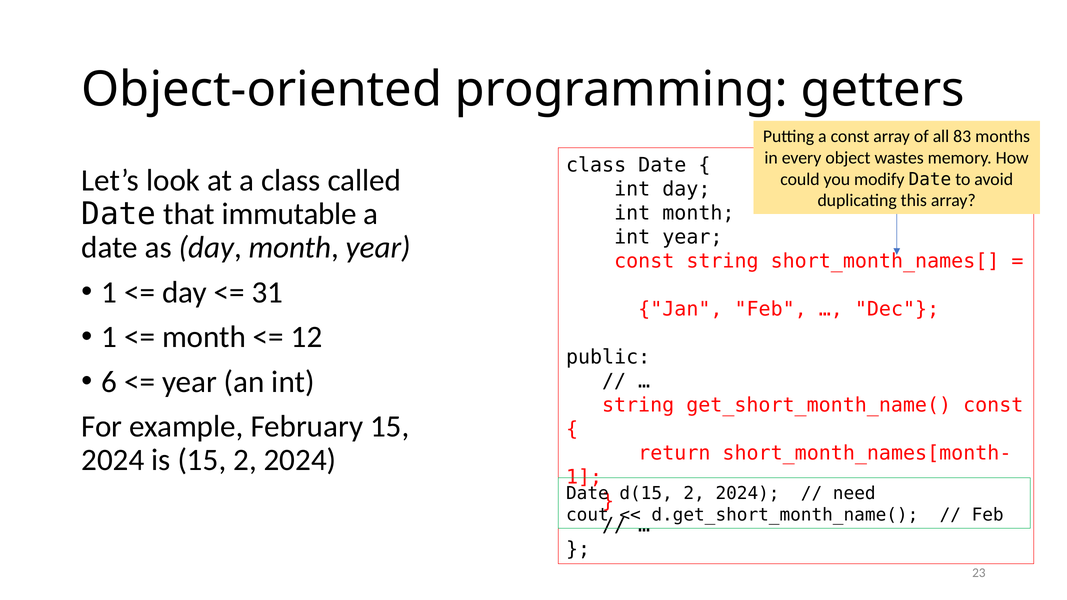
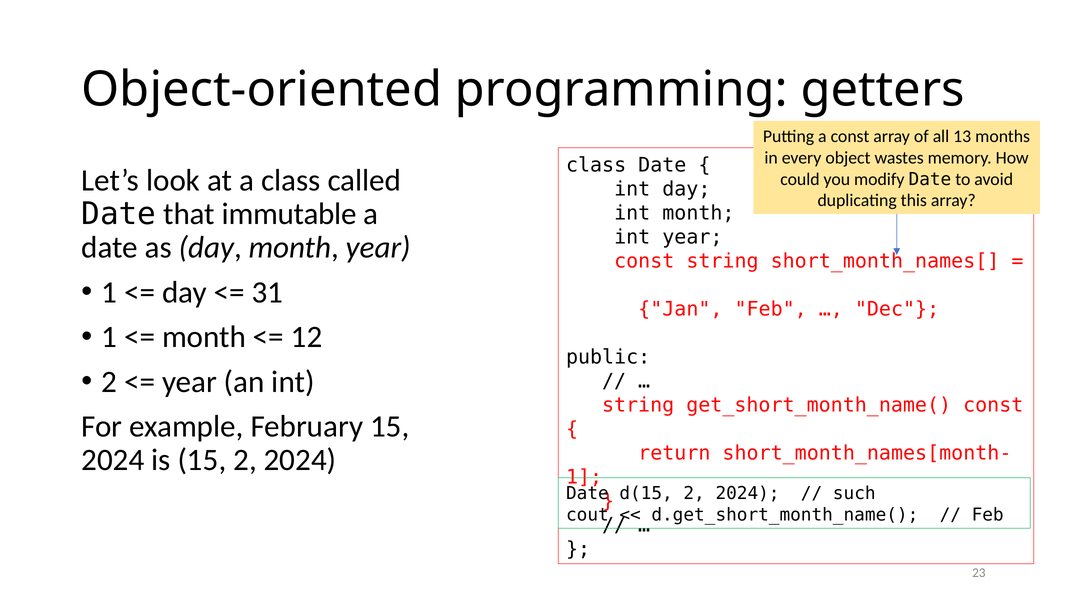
83: 83 -> 13 (962, 137)
6: 6 -> 2 (109, 382)
need: need -> such (854, 494)
